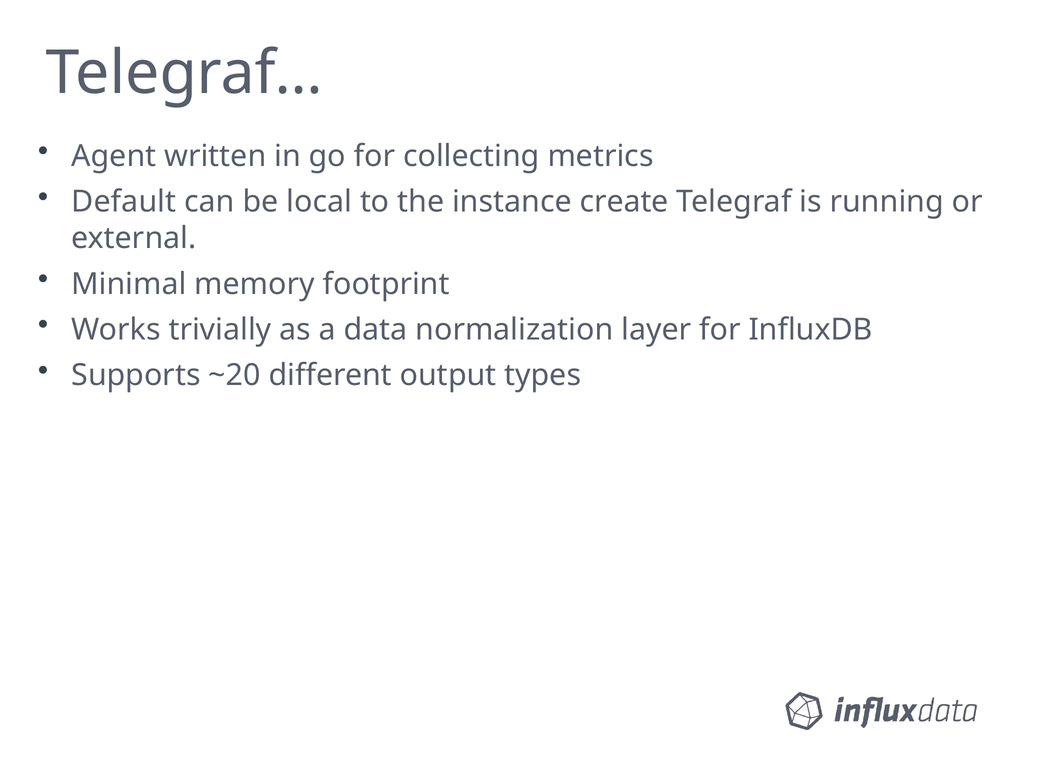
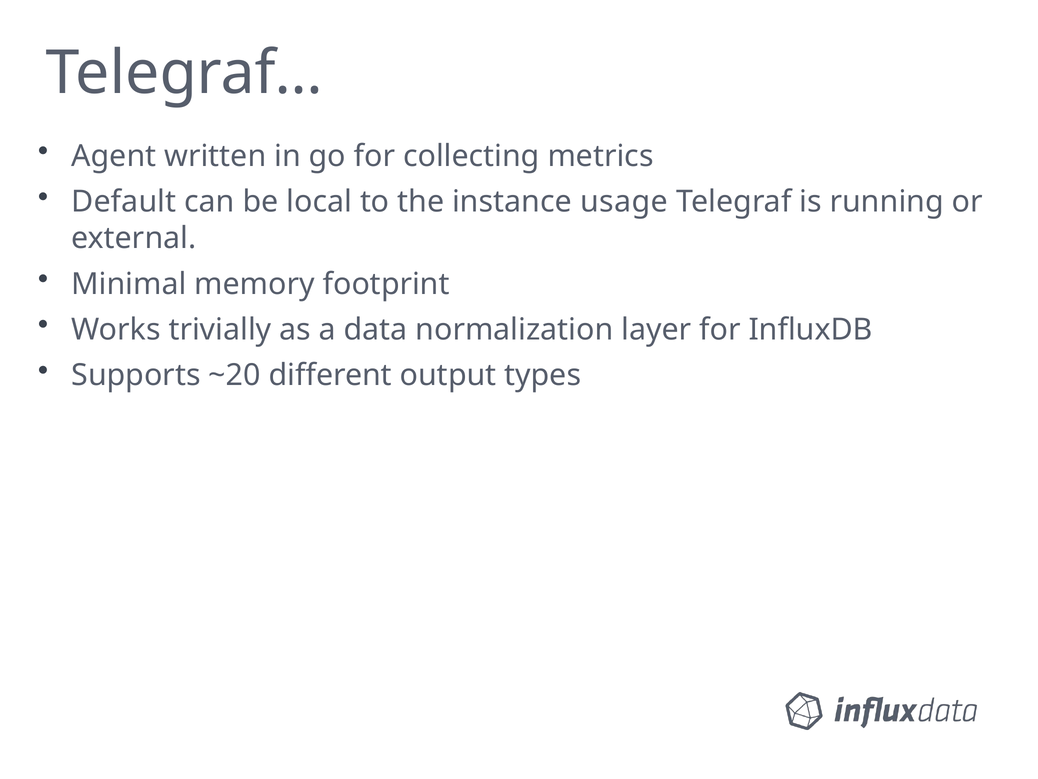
create: create -> usage (624, 202)
